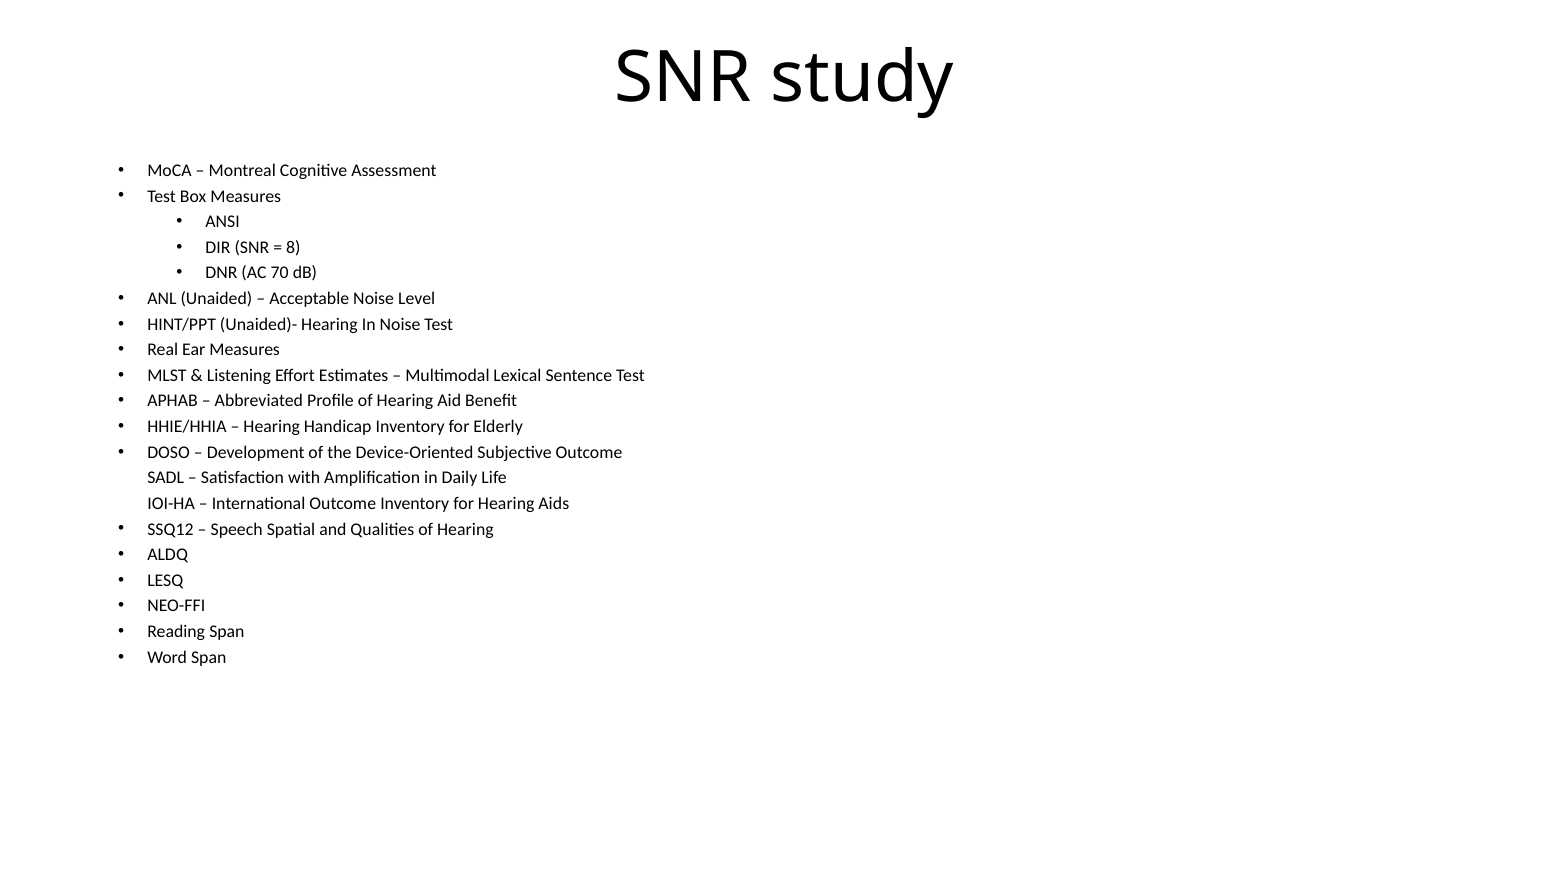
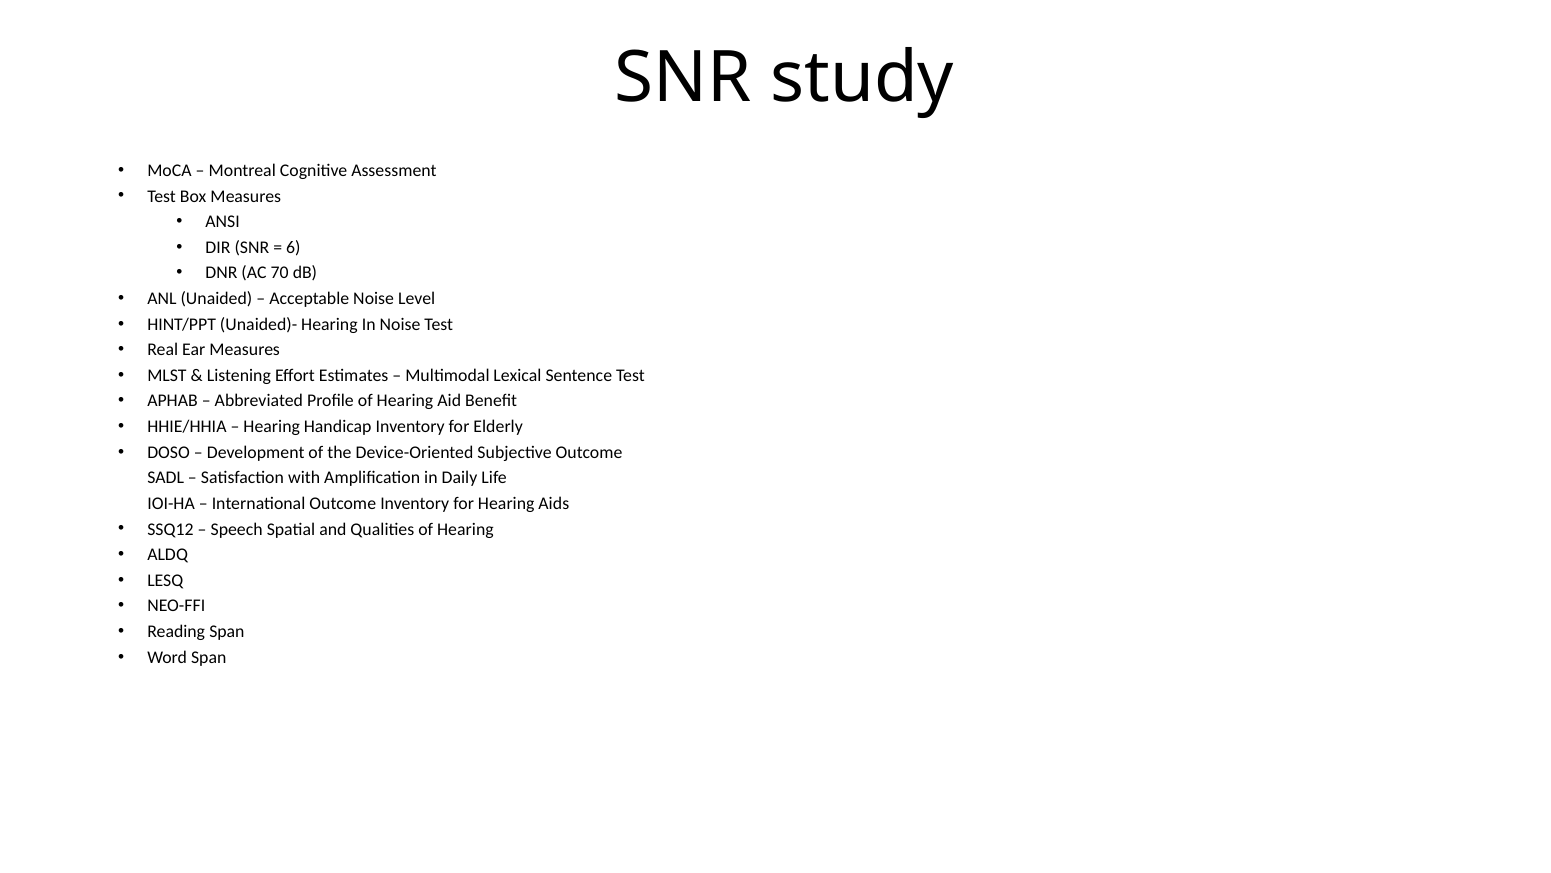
8: 8 -> 6 (293, 247)
